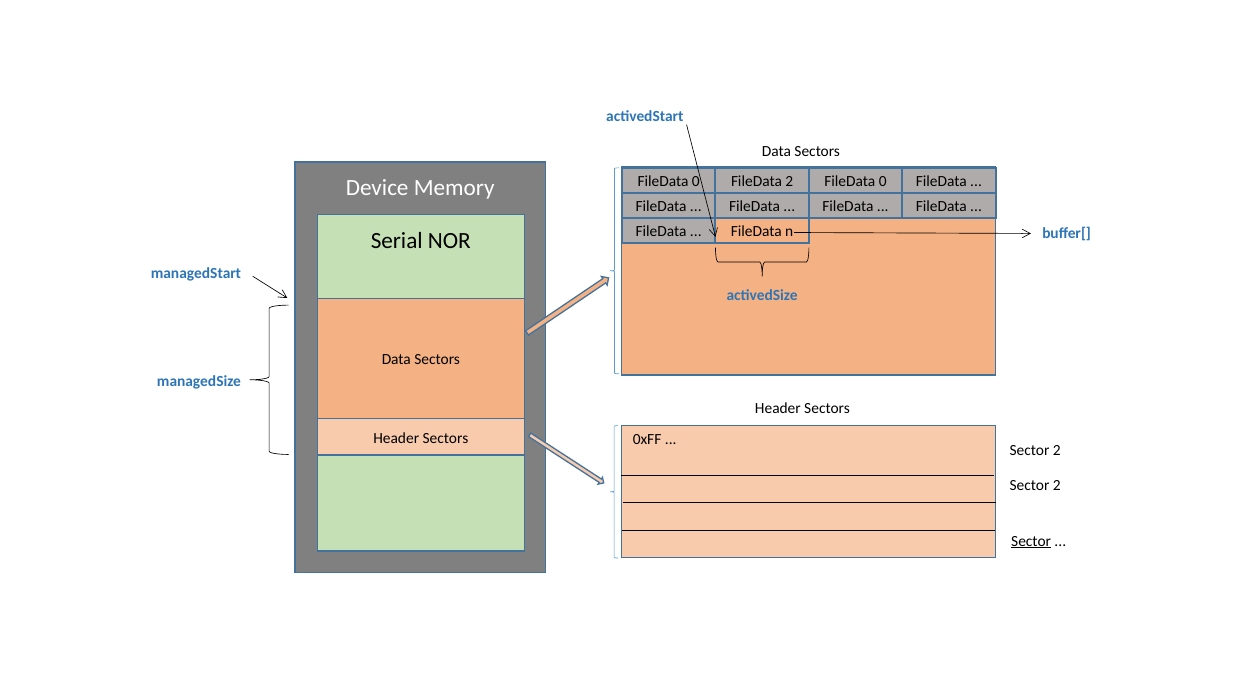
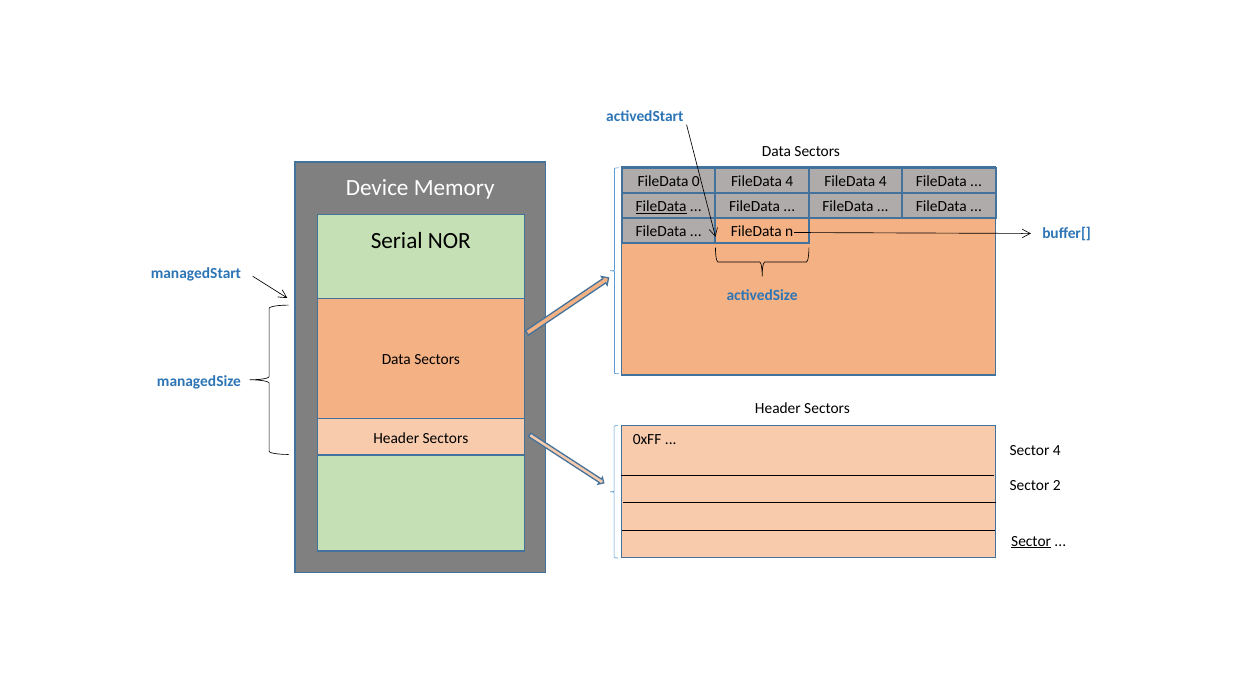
0 FileData 2: 2 -> 4 (789, 182)
0: 0 -> 4 (883, 182)
FileData underline: none -> present (661, 206)
2: 2 -> 4 (1057, 450)
